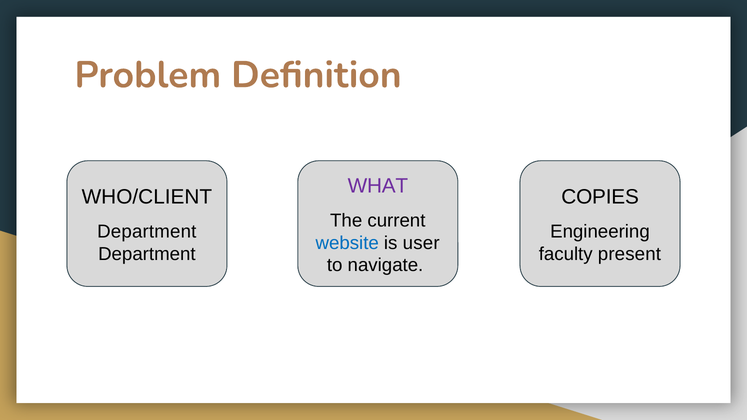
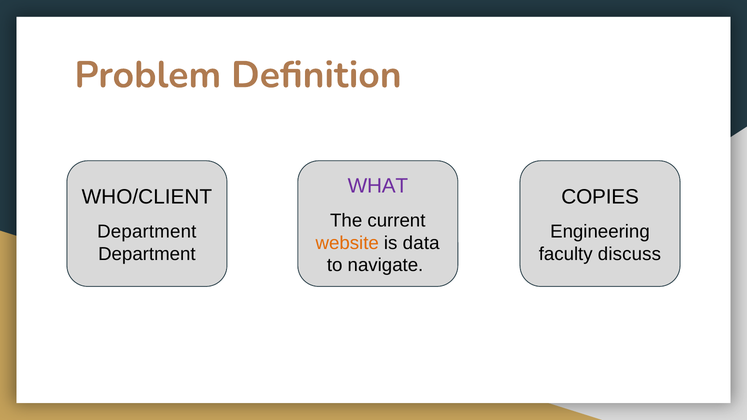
website colour: blue -> orange (347, 243)
user: user -> data (421, 243)
present: present -> discuss (629, 254)
